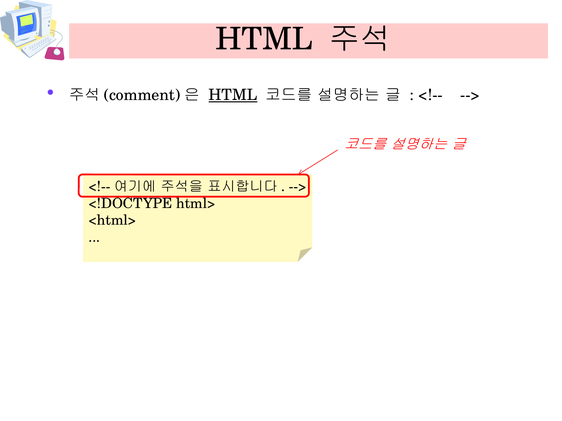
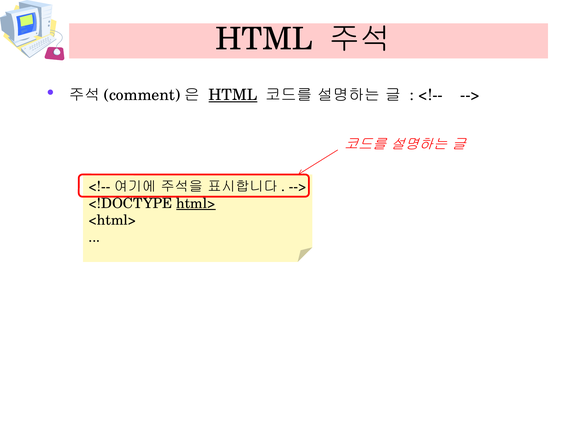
html> underline: none -> present (196, 204)
